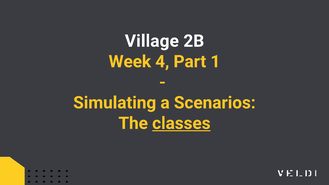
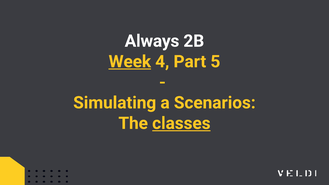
Village: Village -> Always (152, 41)
Week underline: none -> present (130, 62)
1: 1 -> 5 (215, 62)
